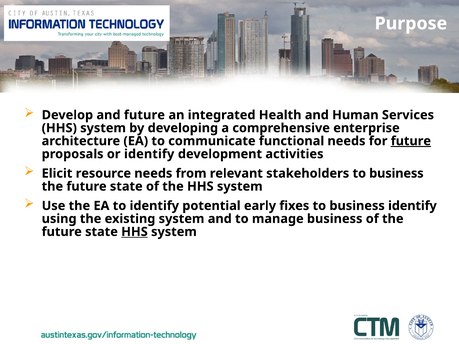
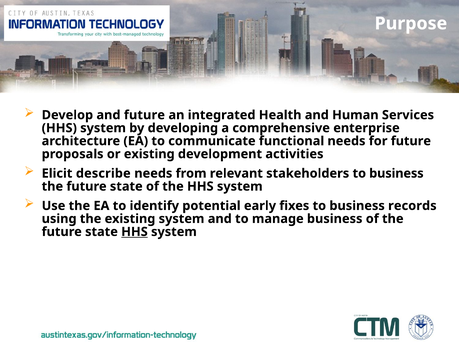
future underline: present -> none (411, 141)
or identify: identify -> existing (149, 154)
resource: resource -> describe (103, 174)
business identify: identify -> records (412, 206)
